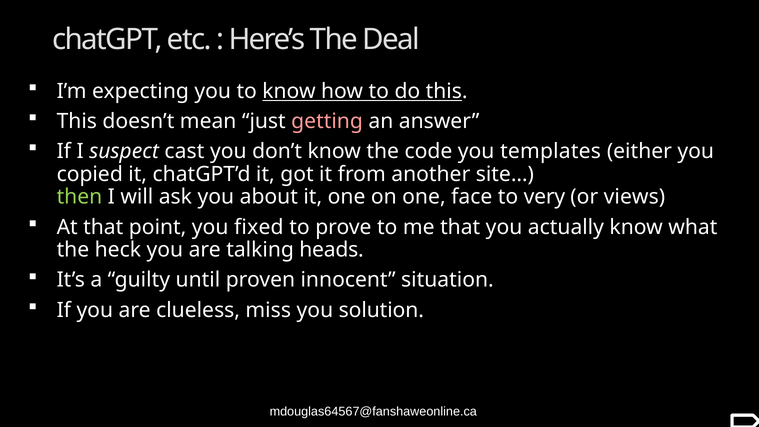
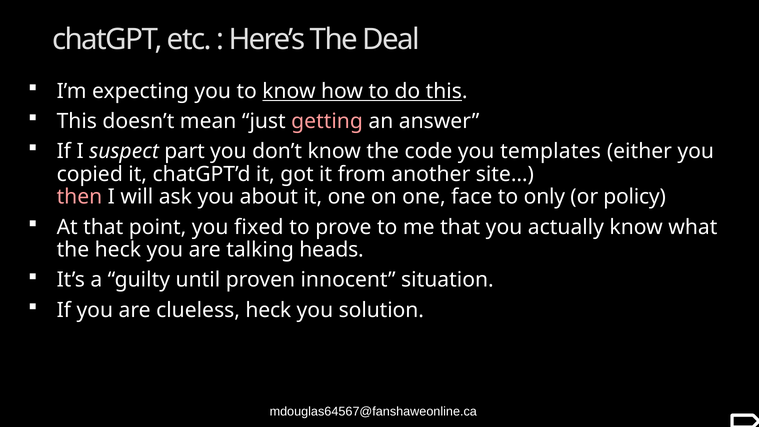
cast: cast -> part (185, 151)
then colour: light green -> pink (79, 197)
very: very -> only (544, 197)
views: views -> policy (635, 197)
clueless miss: miss -> heck (268, 310)
